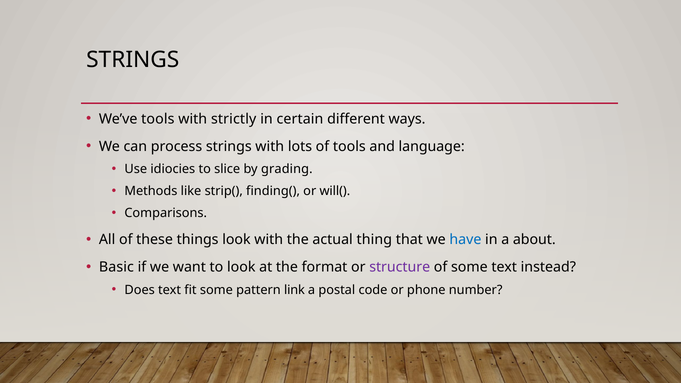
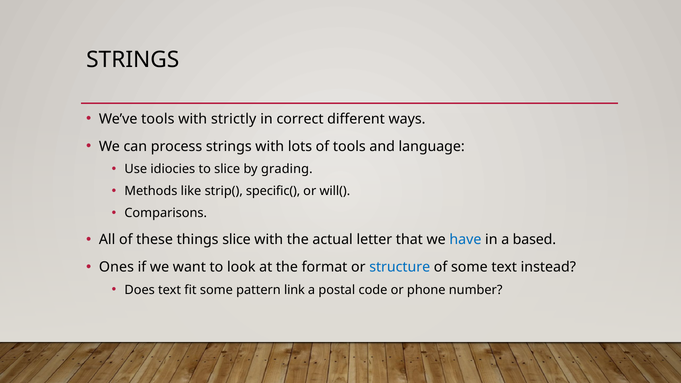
certain: certain -> correct (300, 119)
finding(: finding( -> specific( (273, 191)
things look: look -> slice (237, 240)
thing: thing -> letter (374, 240)
about: about -> based (534, 240)
Basic: Basic -> Ones (116, 267)
structure colour: purple -> blue (400, 267)
